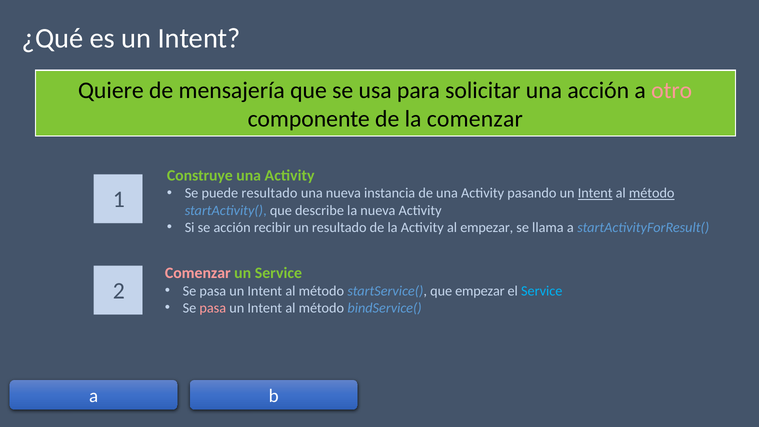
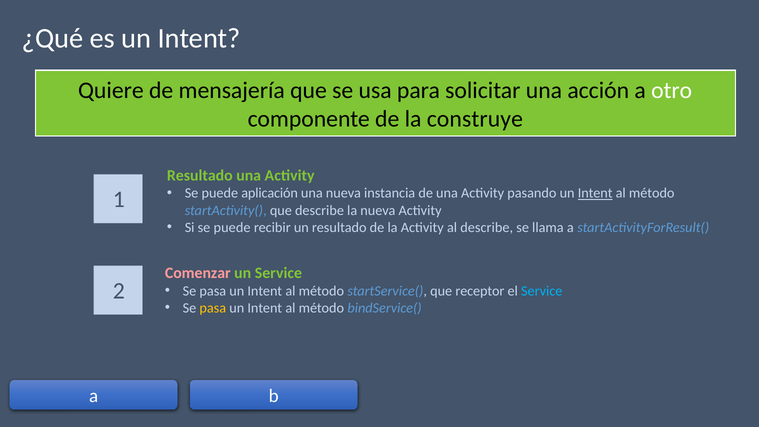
otro colour: pink -> white (672, 91)
la comenzar: comenzar -> construye (475, 119)
Construye: Construye -> Resultado (200, 175)
puede resultado: resultado -> aplicación (270, 193)
método underline: present -> none (652, 193)
Si se acción: acción -> puede (232, 227)
al empezar: empezar -> describe (487, 227)
que empezar: empezar -> receptor (480, 291)
pasa colour: pink -> yellow (213, 308)
